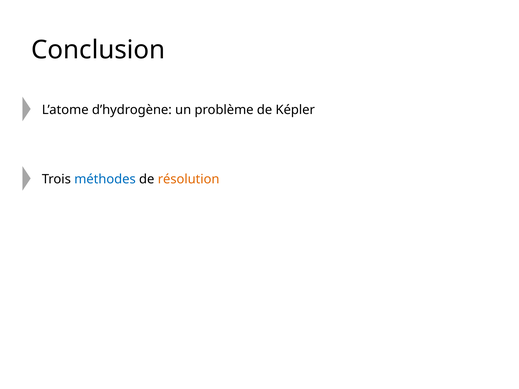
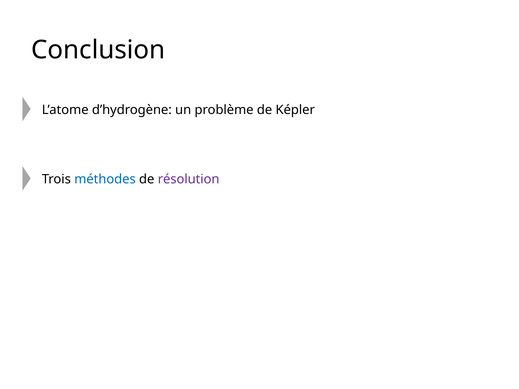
résolution colour: orange -> purple (189, 179)
